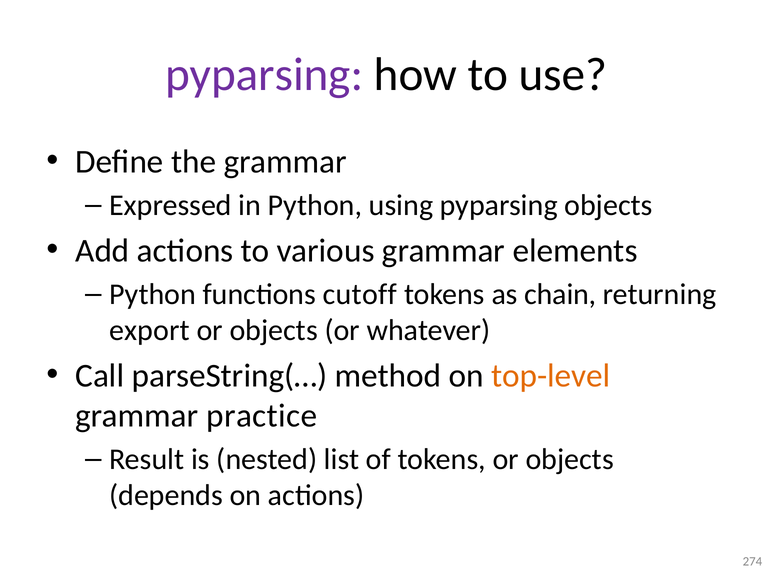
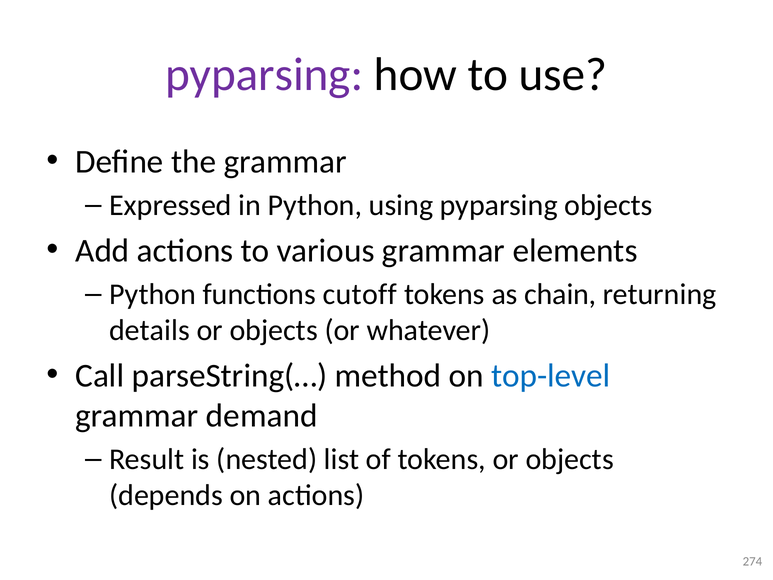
export: export -> details (150, 330)
top-level colour: orange -> blue (551, 375)
practice: practice -> demand (262, 415)
